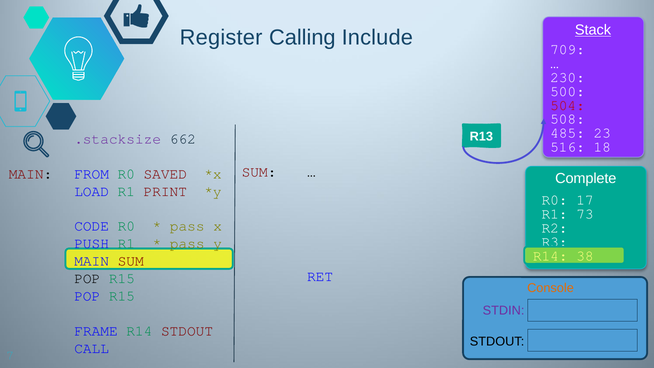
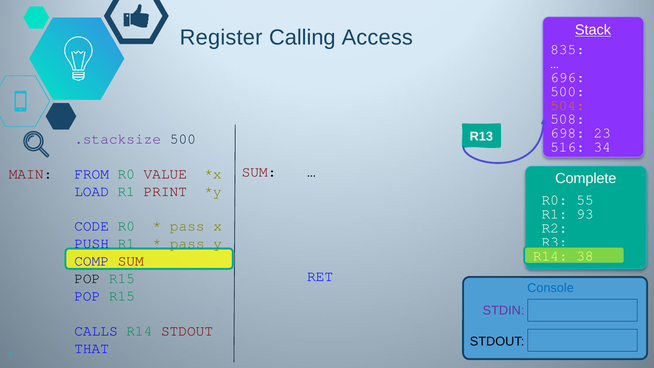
Include: Include -> Access (377, 37)
709: 709 -> 835 (568, 49)
230: 230 -> 696 (568, 77)
504 colour: red -> orange (568, 105)
485: 485 -> 698 (568, 133)
.stacksize 662: 662 -> 500 (183, 139)
18: 18 -> 34 (602, 147)
SAVED: SAVED -> VALUE (165, 174)
17: 17 -> 55 (585, 200)
73: 73 -> 93 (585, 214)
MAIN: MAIN -> COMP (92, 261)
Console colour: orange -> blue (550, 288)
FRAME: FRAME -> CALLS (96, 331)
CALL: CALL -> THAT (92, 348)
